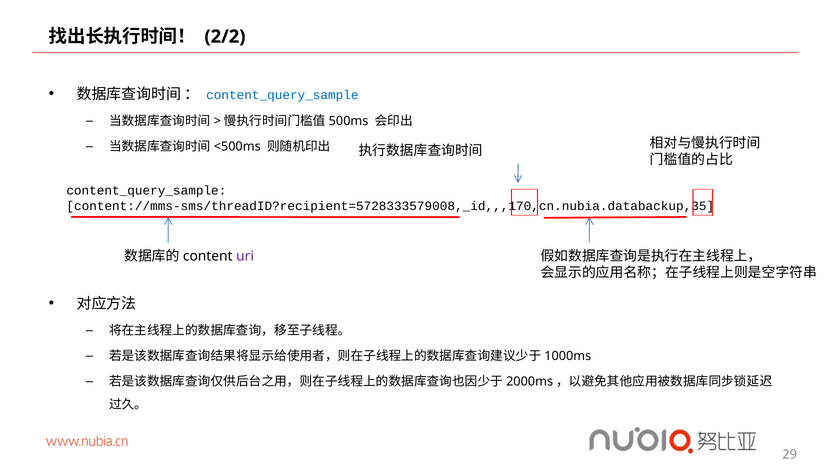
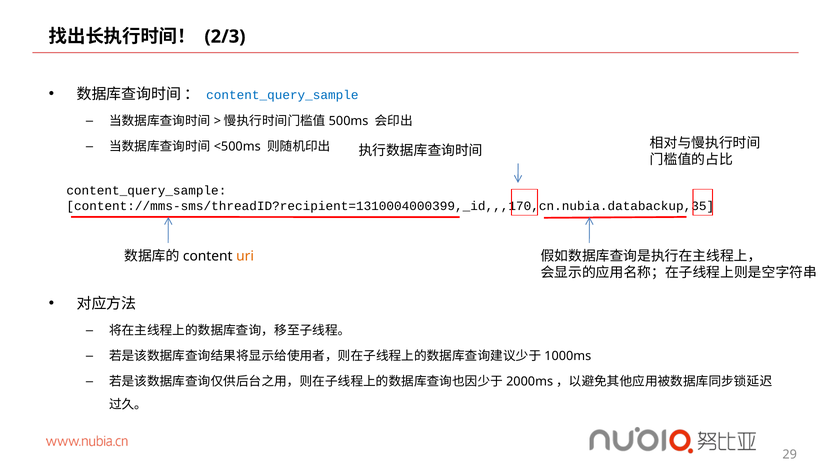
2/2: 2/2 -> 2/3 (225, 37)
content://mms-sms/threadID?recipient=5728333579008,_id,,,170,cn.nubia.databackup,35: content://mms-sms/threadID?recipient=5728333579008,_id,,,170,cn.nubia.databackup,35 -> content://mms-sms/threadID?recipient=1310004000399,_id,,,170,cn.nubia.databackup,35 (390, 206)
uri colour: purple -> orange (245, 256)
